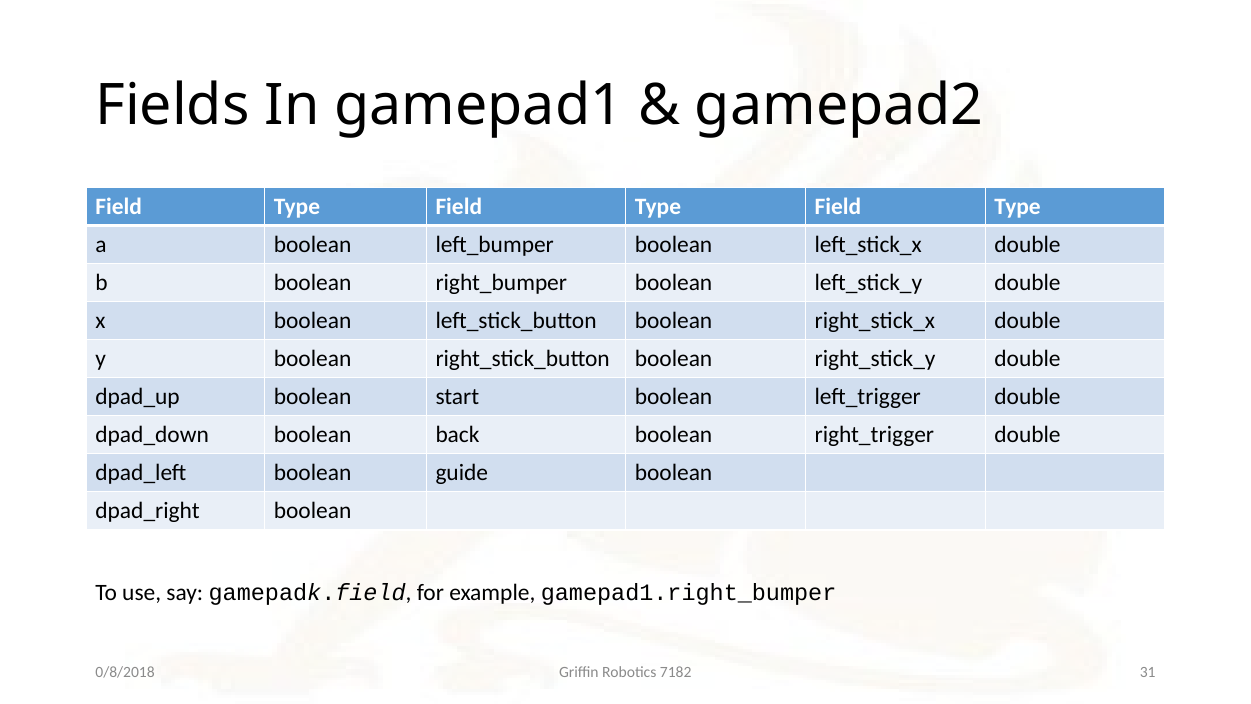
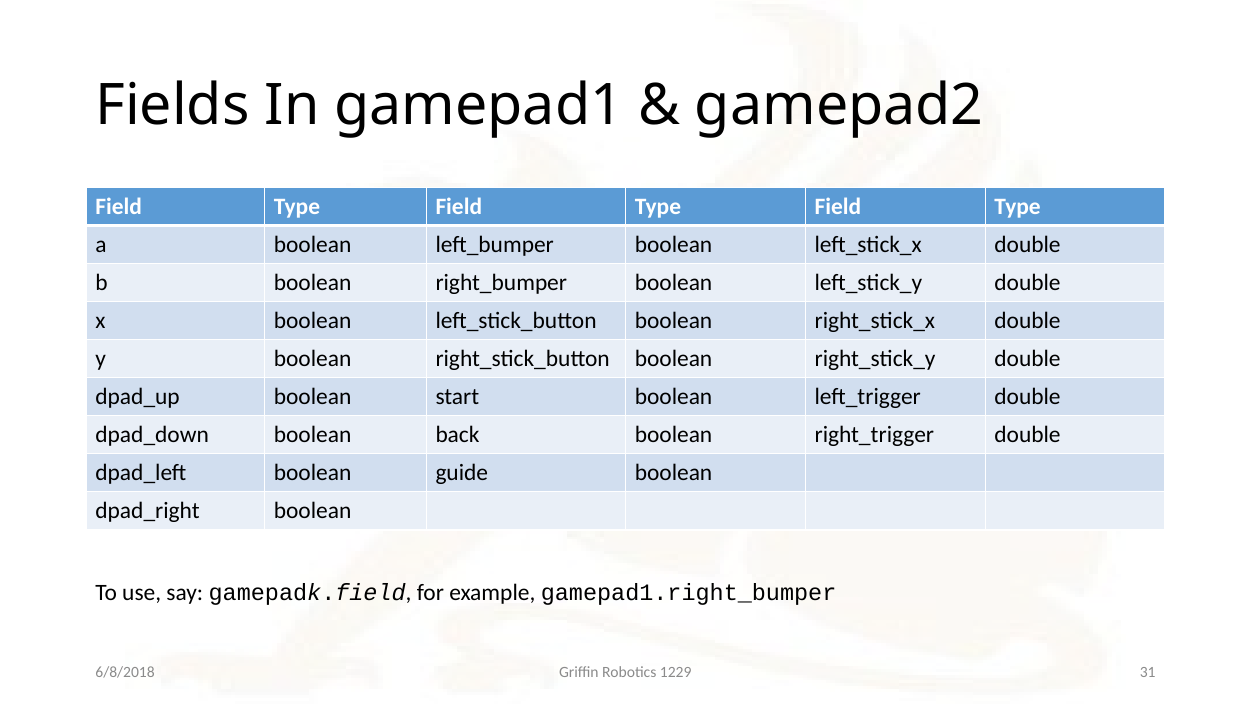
7182: 7182 -> 1229 (676, 672)
0/8/2018: 0/8/2018 -> 6/8/2018 (125, 672)
